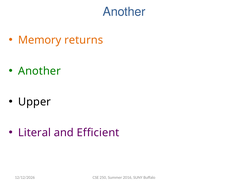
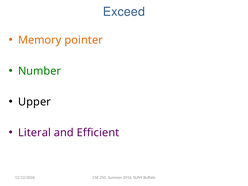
Another: Another -> Exceed (124, 12)
returns: returns -> pointer (84, 40)
Another: Another -> Number (40, 71)
